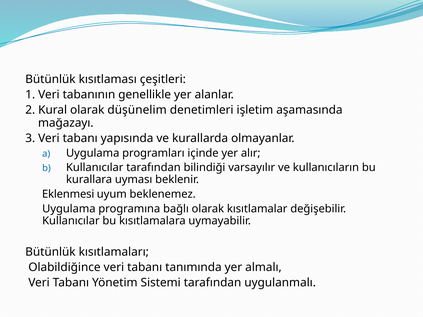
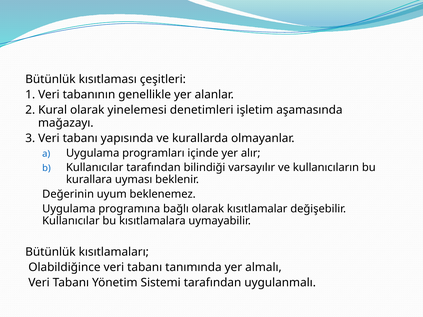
düşünelim: düşünelim -> yinelemesi (137, 110)
Eklenmesi: Eklenmesi -> Değerinin (68, 194)
